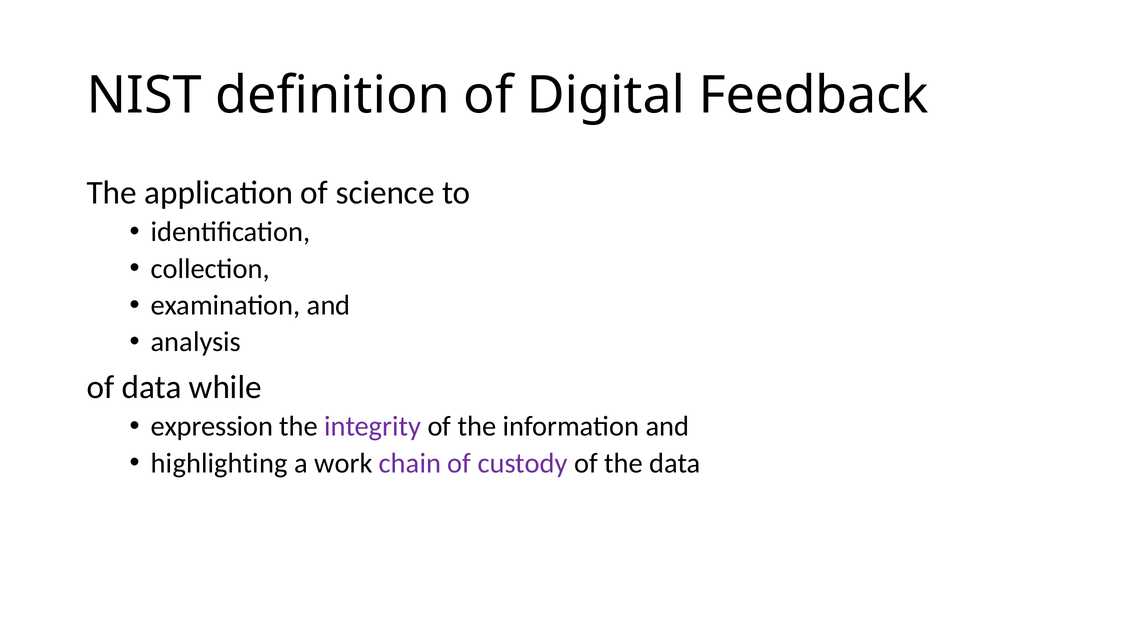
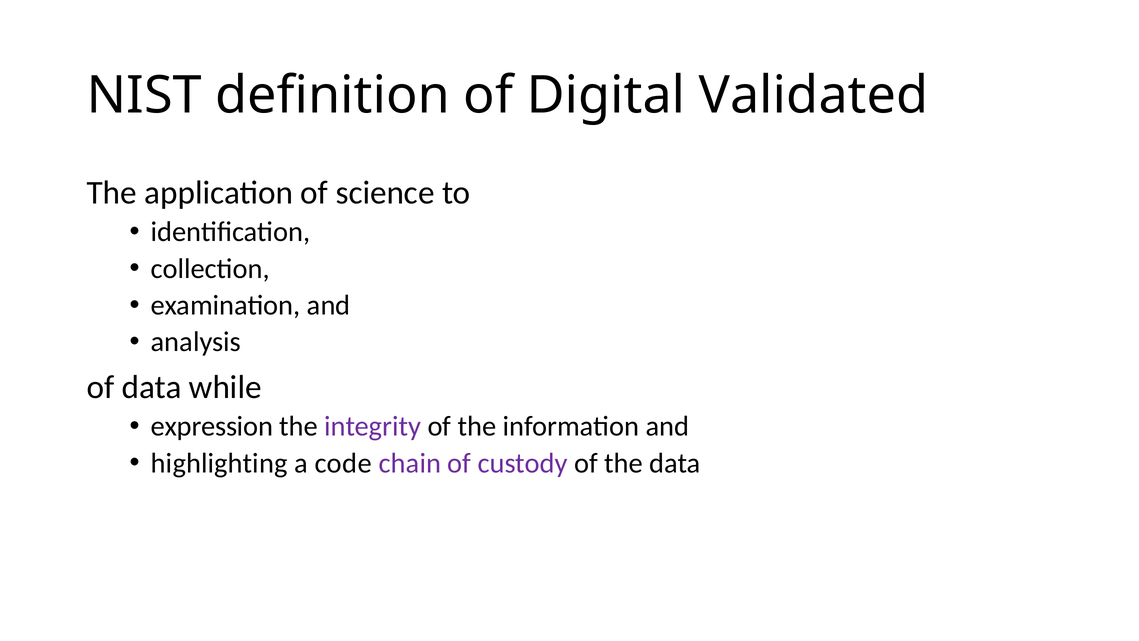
Feedback: Feedback -> Validated (814, 96)
work: work -> code (343, 463)
